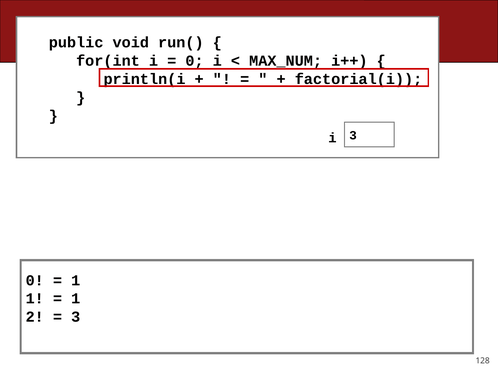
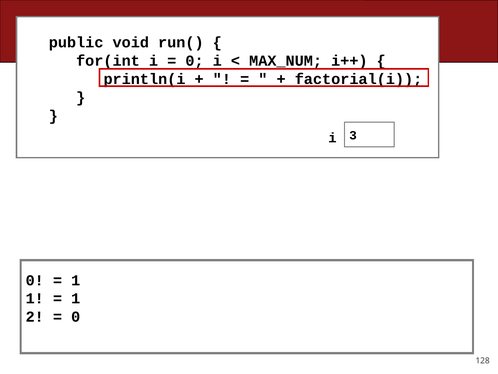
3: 3 -> 0 (76, 316)
